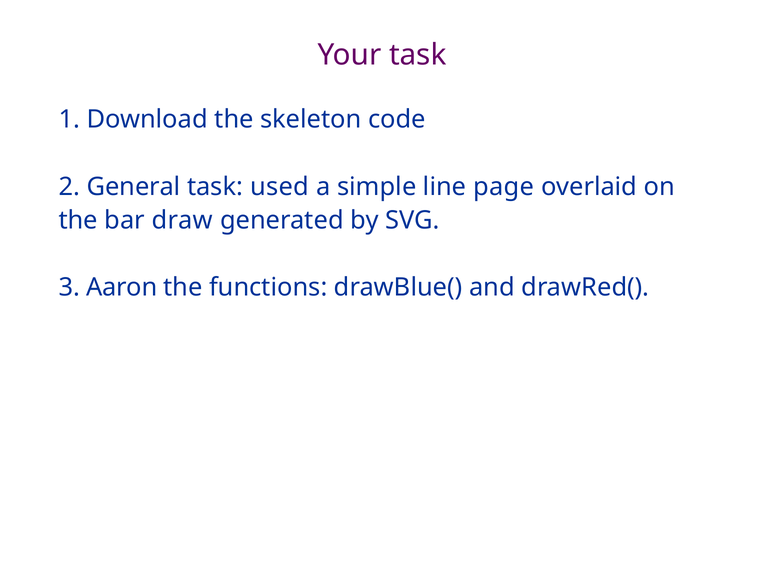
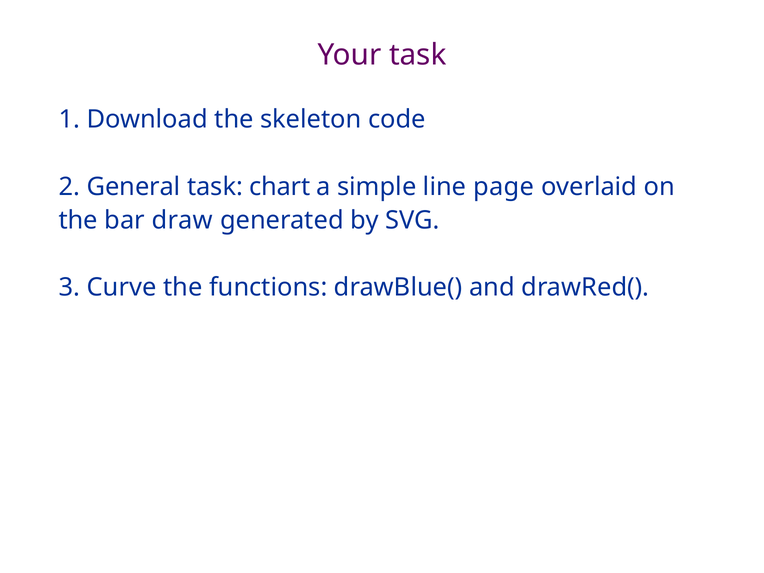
used: used -> chart (280, 187)
Aaron: Aaron -> Curve (122, 287)
